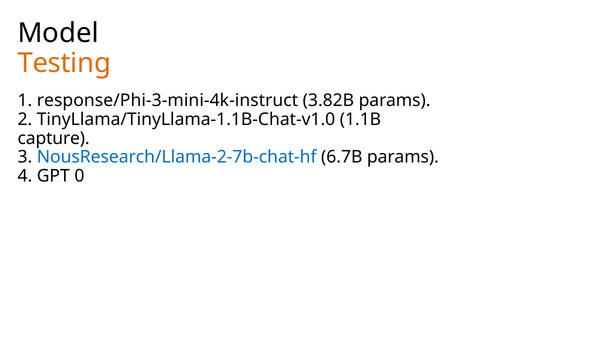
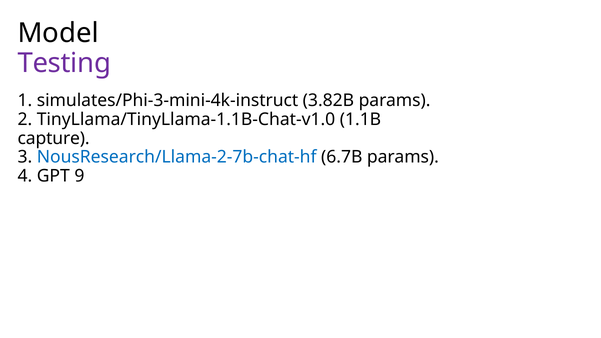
Testing colour: orange -> purple (64, 63)
response/Phi-3-mini-4k-instruct: response/Phi-3-mini-4k-instruct -> simulates/Phi-3-mini-4k-instruct (168, 100)
0: 0 -> 9 (79, 176)
